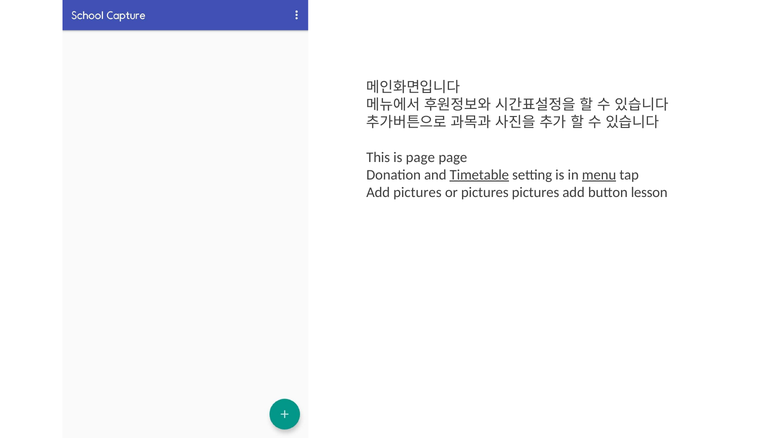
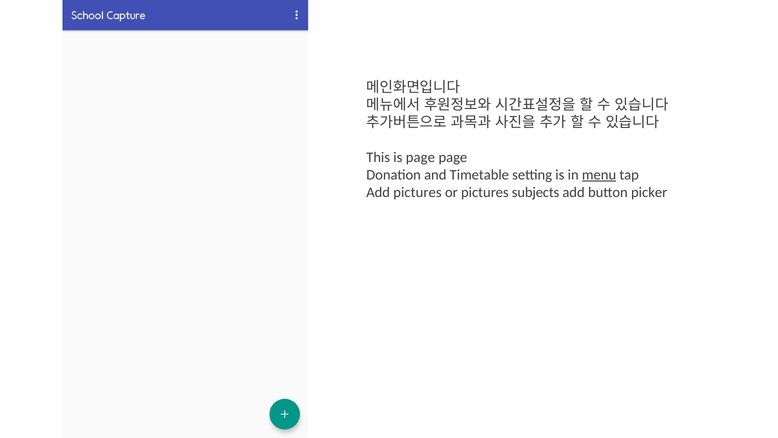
Timetable underline: present -> none (479, 175)
pictures pictures: pictures -> subjects (536, 192)
lesson: lesson -> picker (649, 192)
